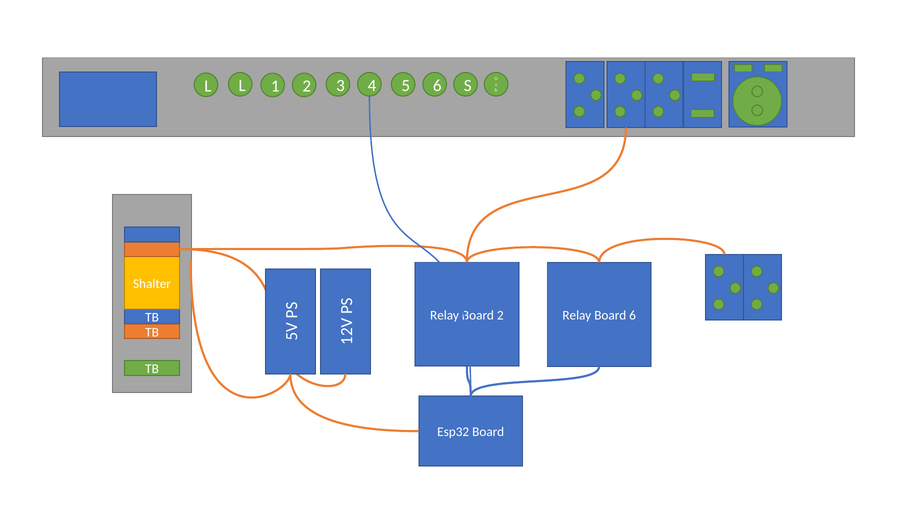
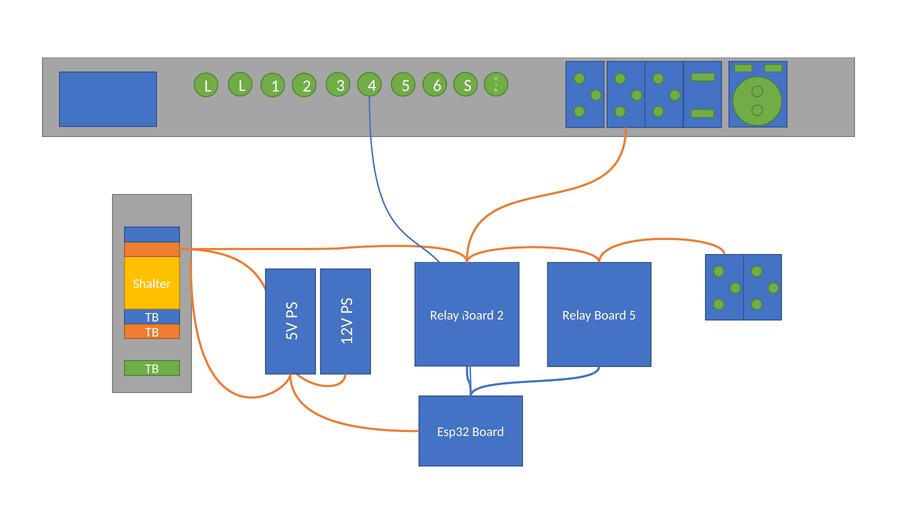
Relay Board 6: 6 -> 5 (633, 315)
